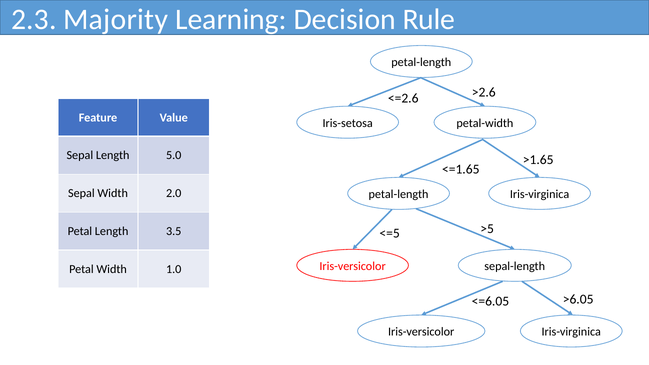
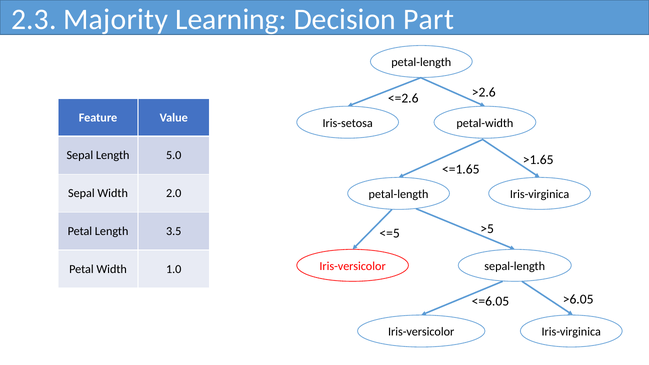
Rule: Rule -> Part (429, 19)
